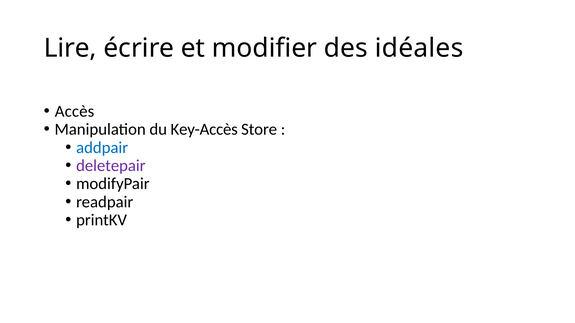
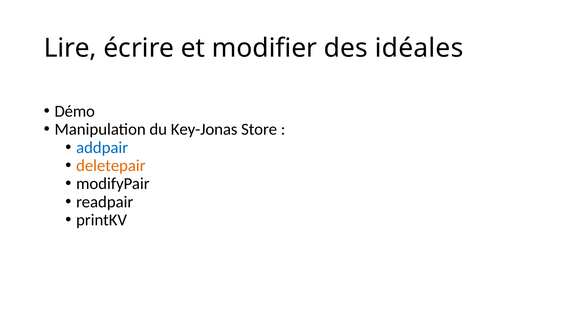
Accès: Accès -> Démo (75, 112)
Key-Accès: Key-Accès -> Key-Jonas (204, 130)
deletepair colour: purple -> orange (111, 166)
